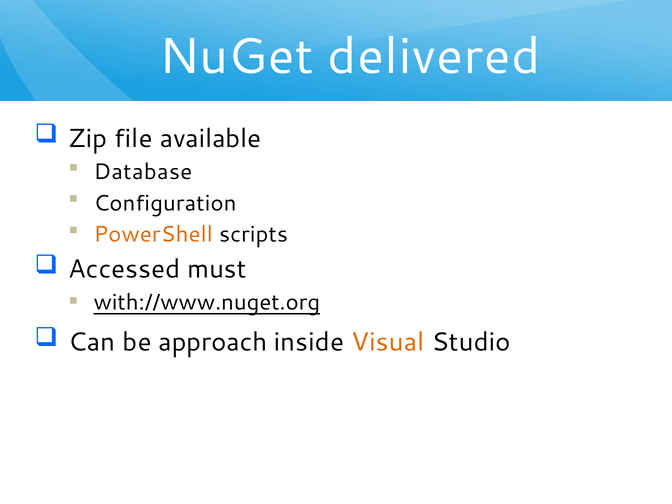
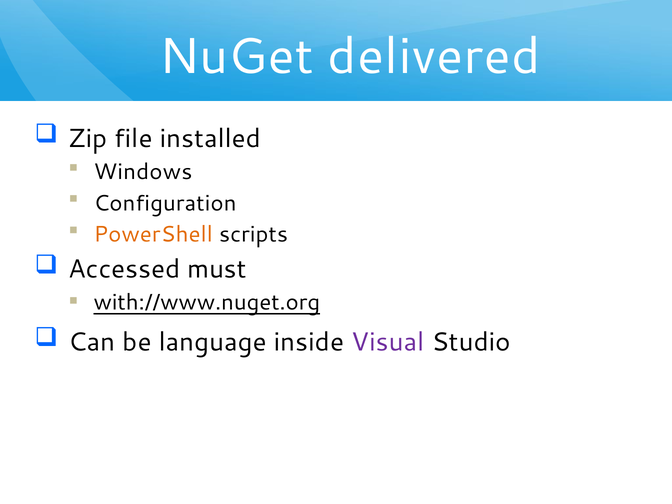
available: available -> installed (210, 138)
Database: Database -> Windows (143, 172)
approach: approach -> language (213, 342)
Visual colour: orange -> purple (388, 342)
